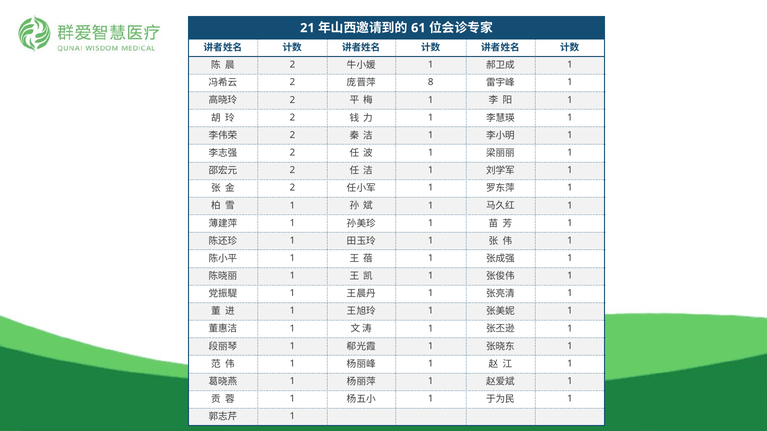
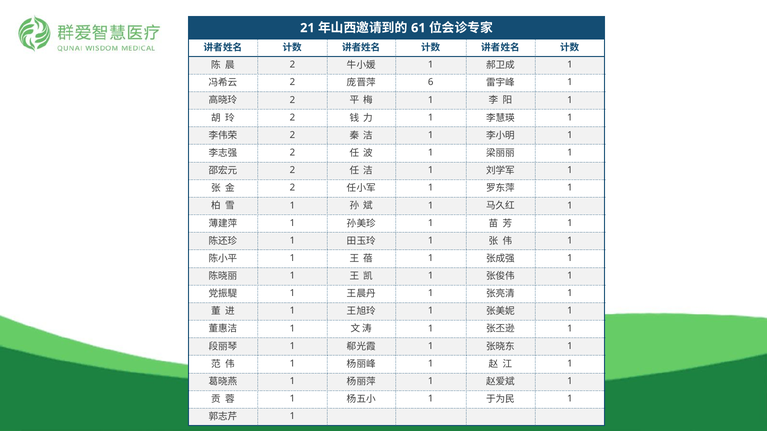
8: 8 -> 6 (431, 82)
